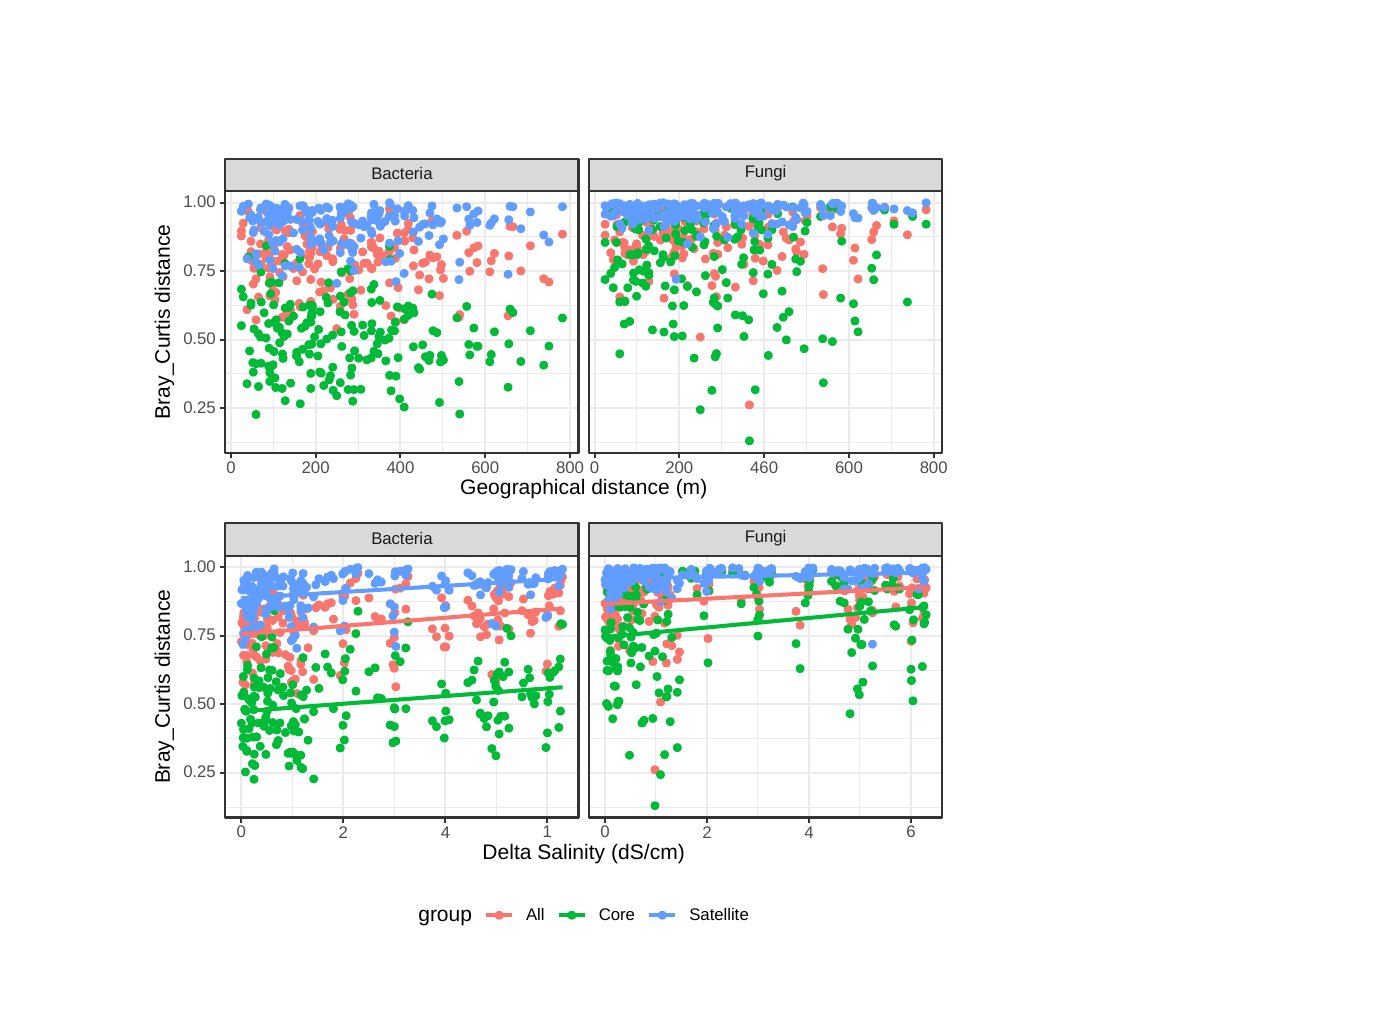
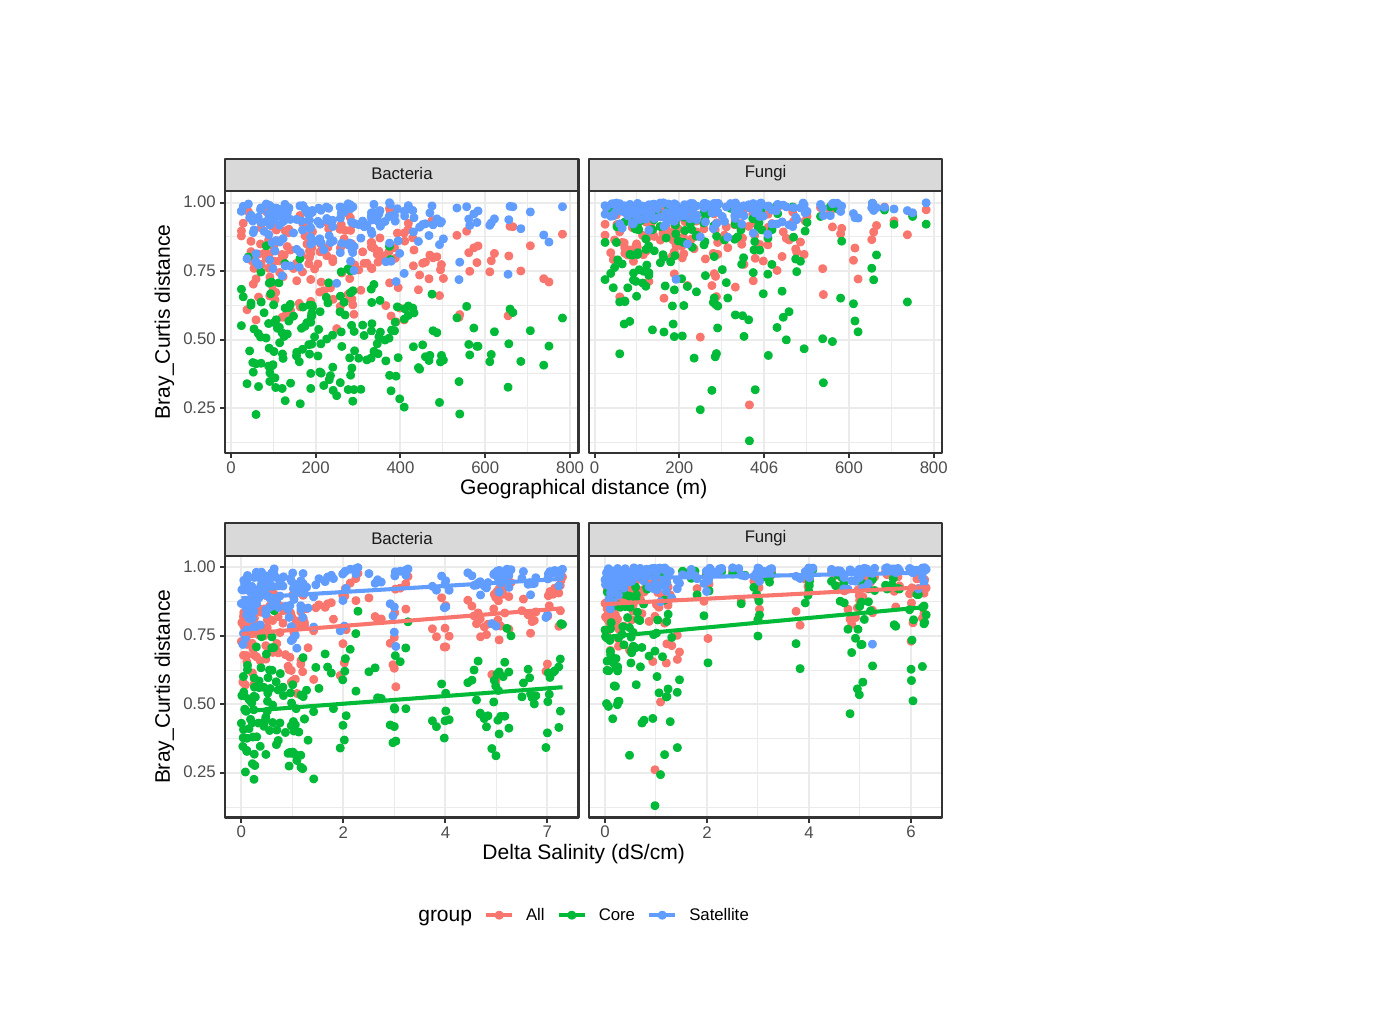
460: 460 -> 406 (764, 468)
1: 1 -> 7 (547, 832)
